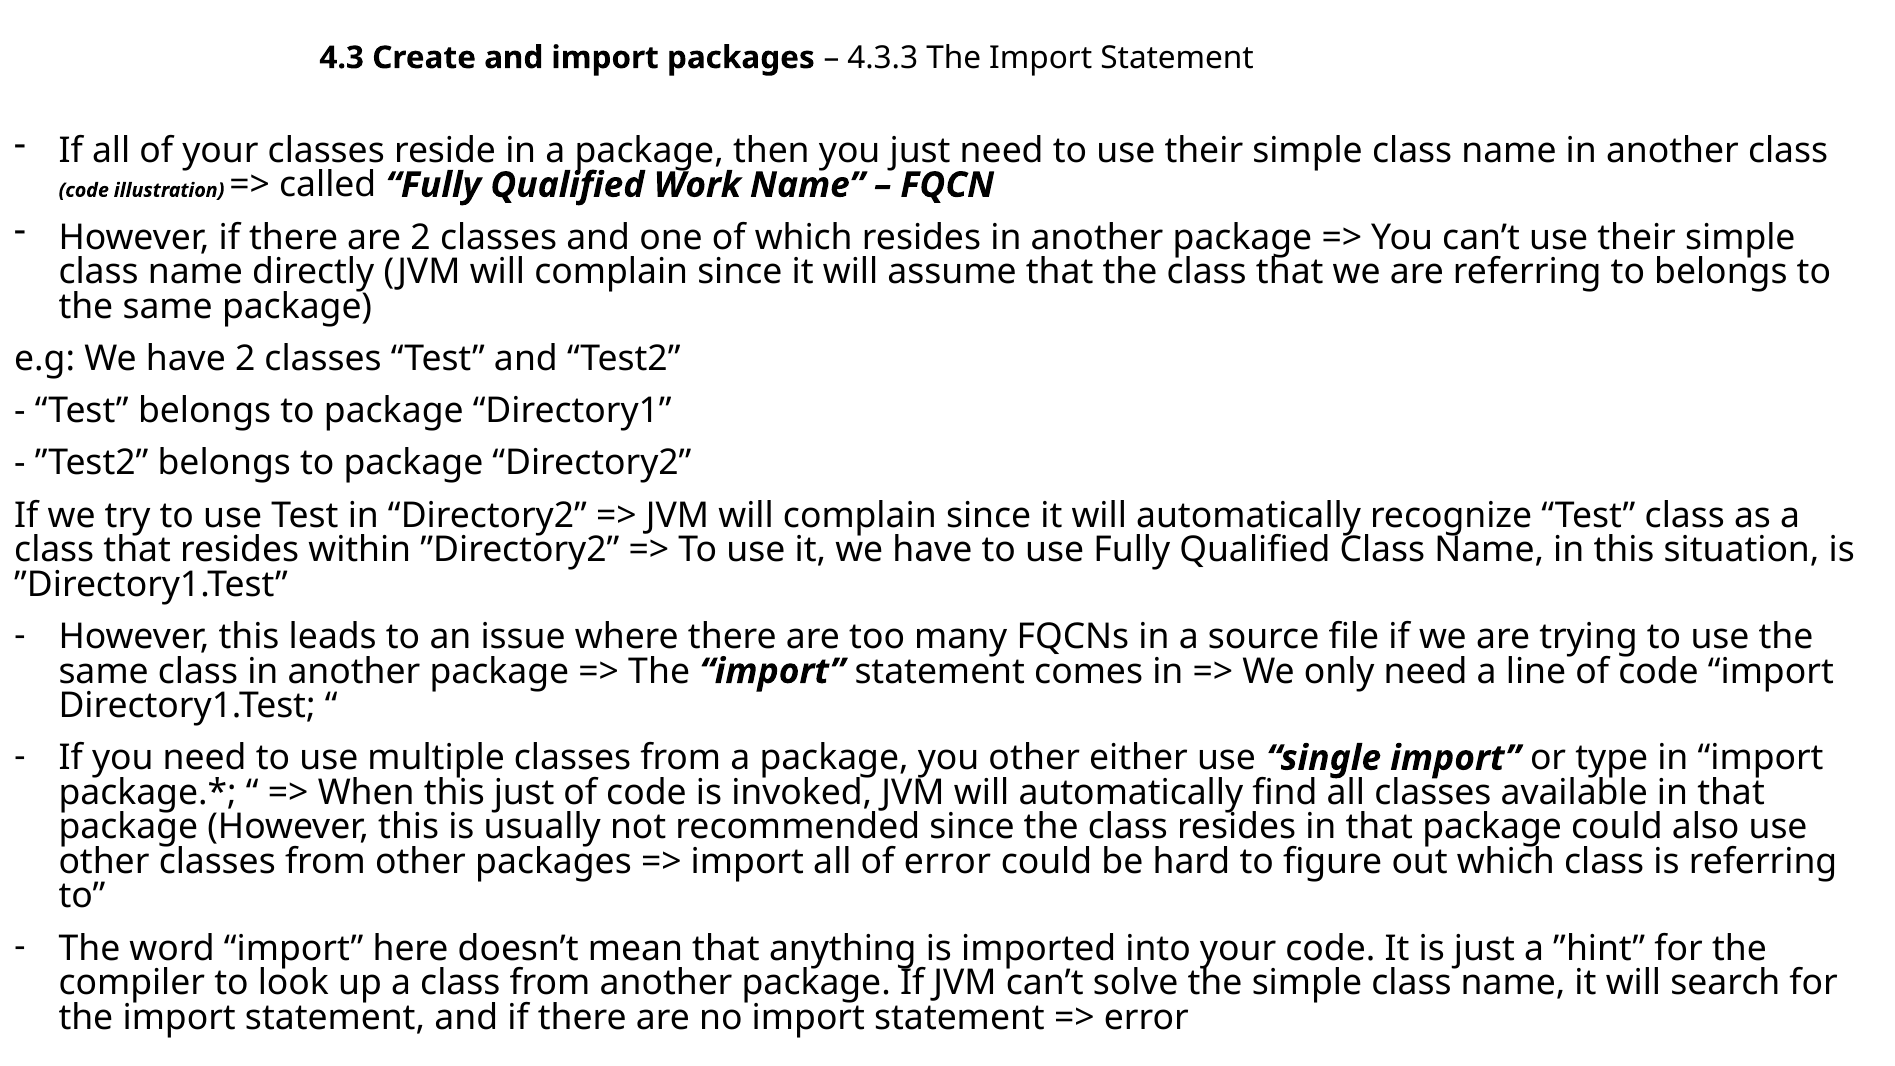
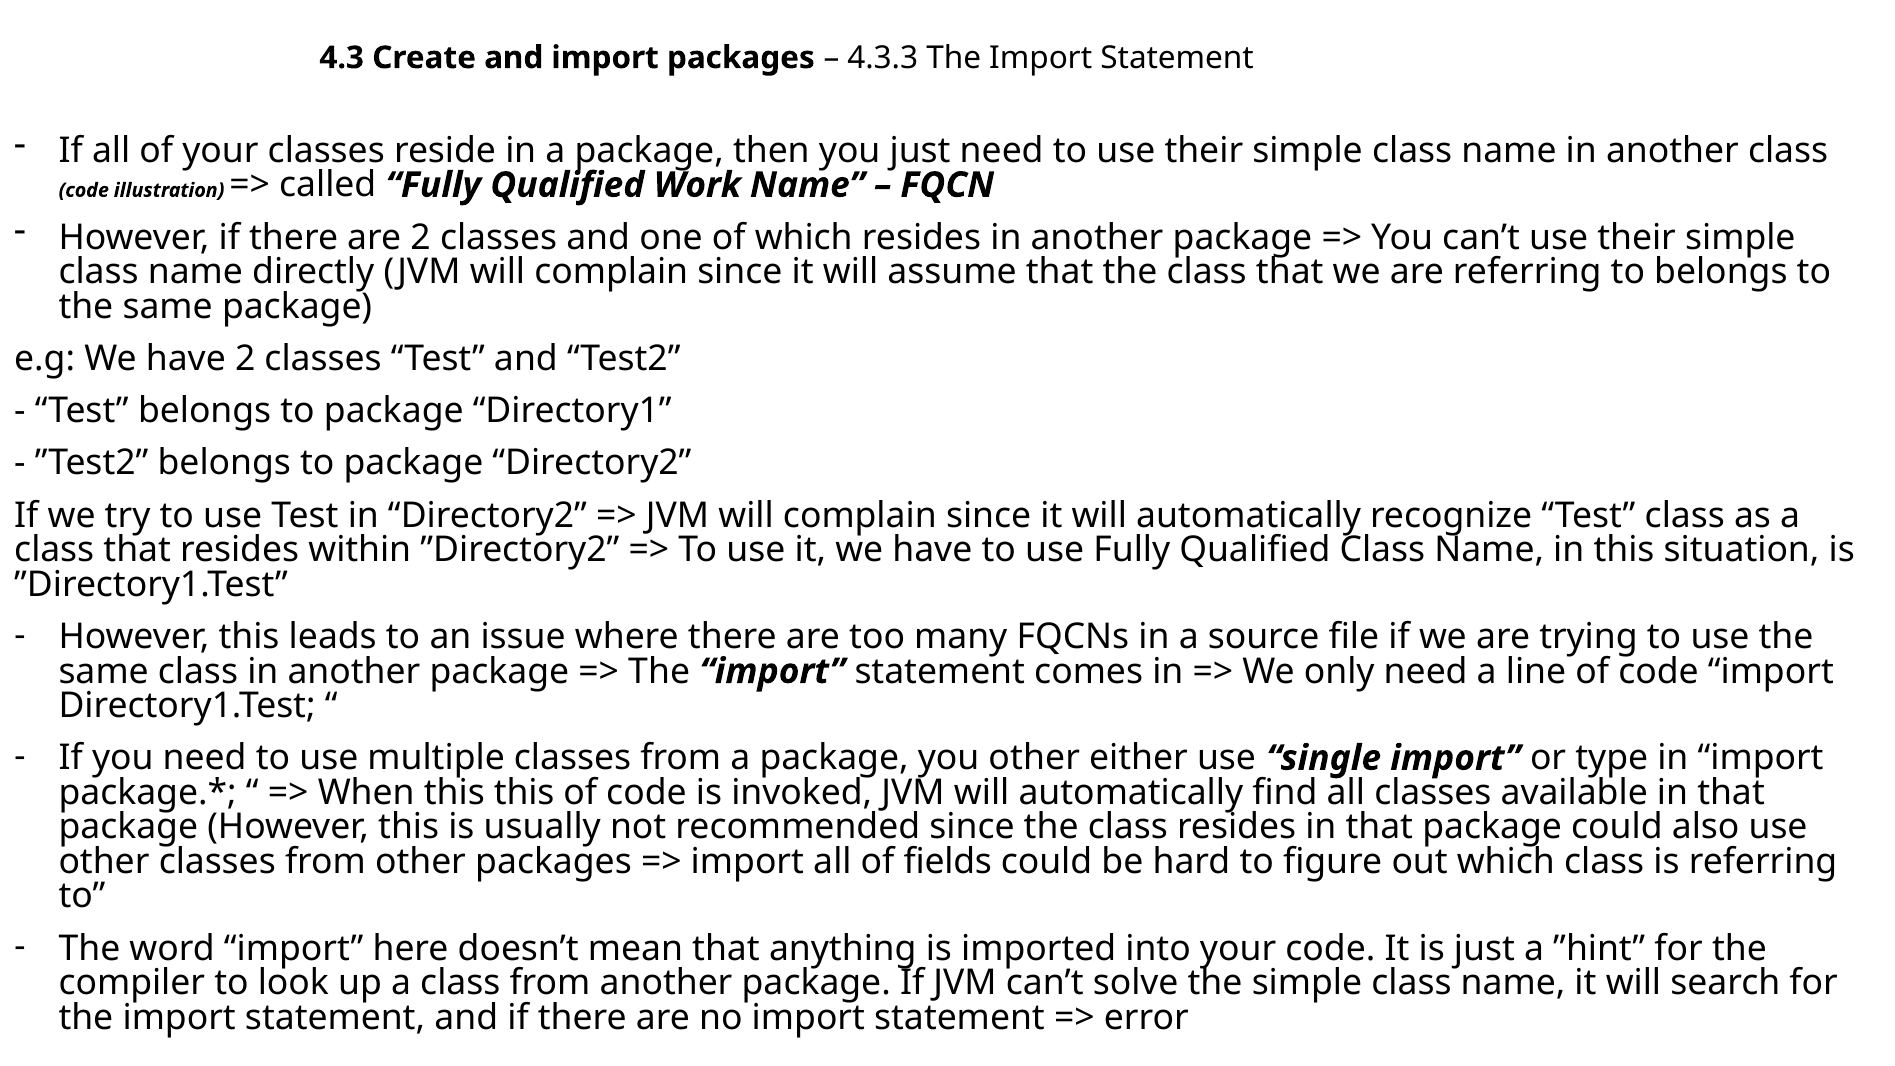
this just: just -> this (524, 793)
of error: error -> fields (948, 862)
